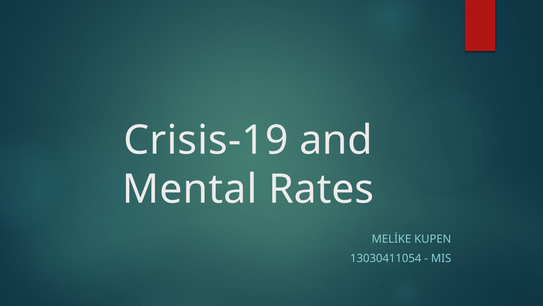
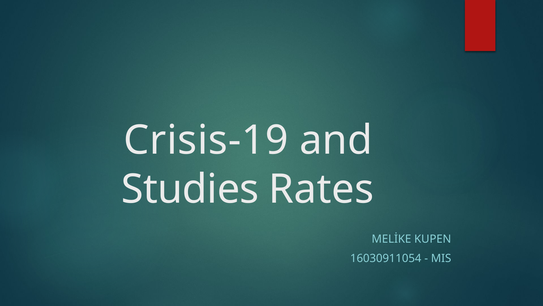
Mental: Mental -> Studies (190, 189)
13030411054: 13030411054 -> 16030911054 (386, 258)
